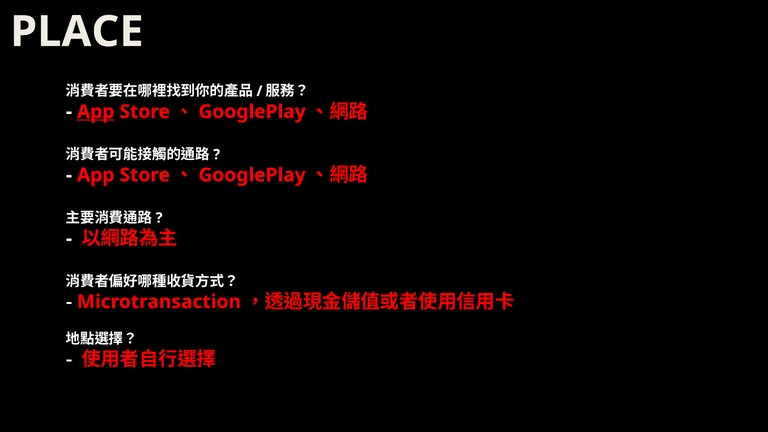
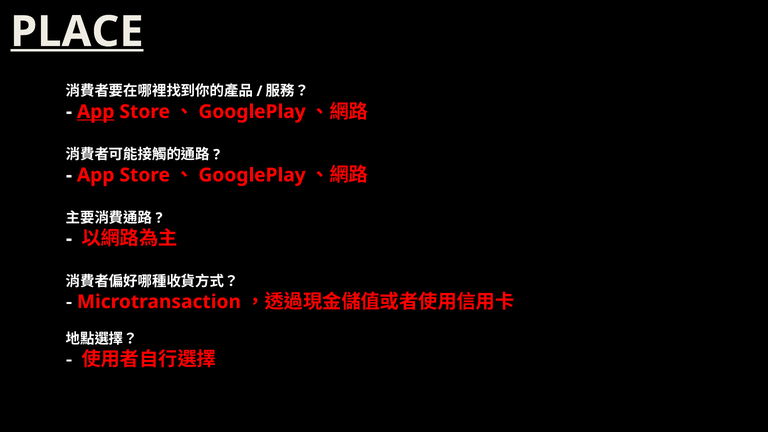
PLACE underline: none -> present (77, 32)
